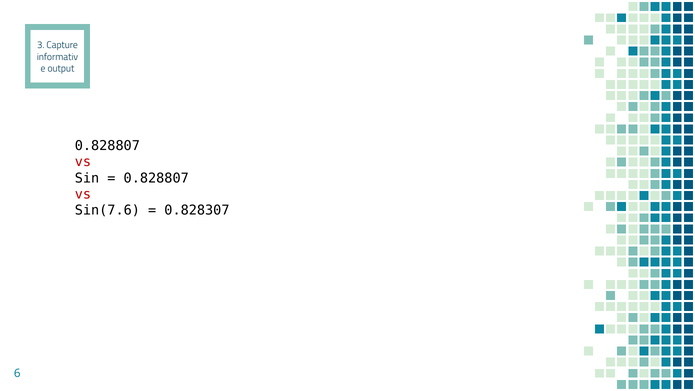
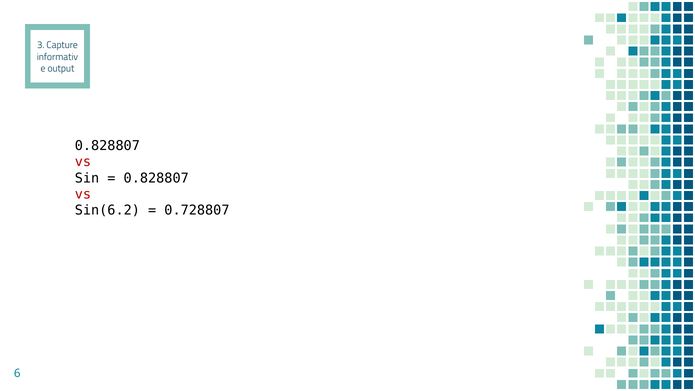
Sin(7.6: Sin(7.6 -> Sin(6.2 (107, 210)
0.828307: 0.828307 -> 0.728807 (197, 210)
